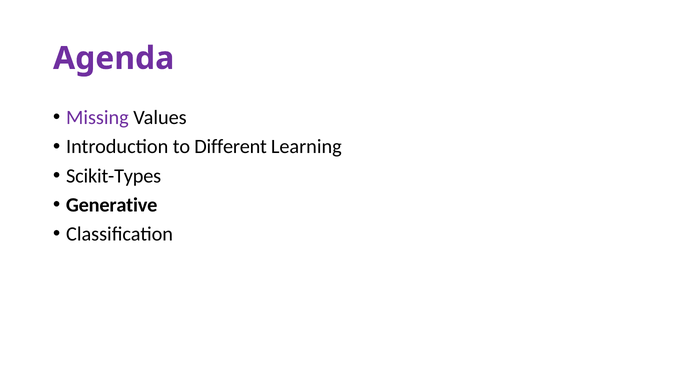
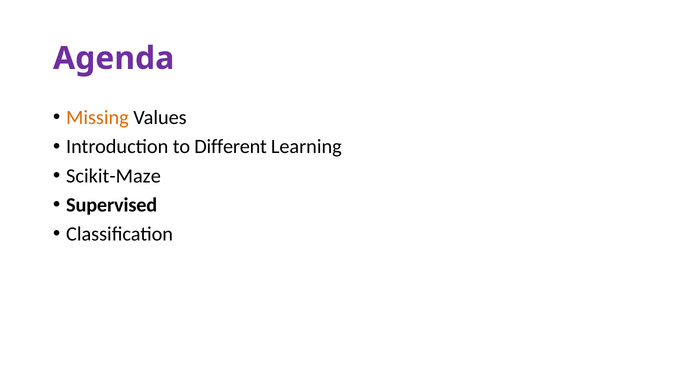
Missing colour: purple -> orange (97, 118)
Scikit-Types: Scikit-Types -> Scikit-Maze (113, 176)
Generative: Generative -> Supervised (112, 205)
